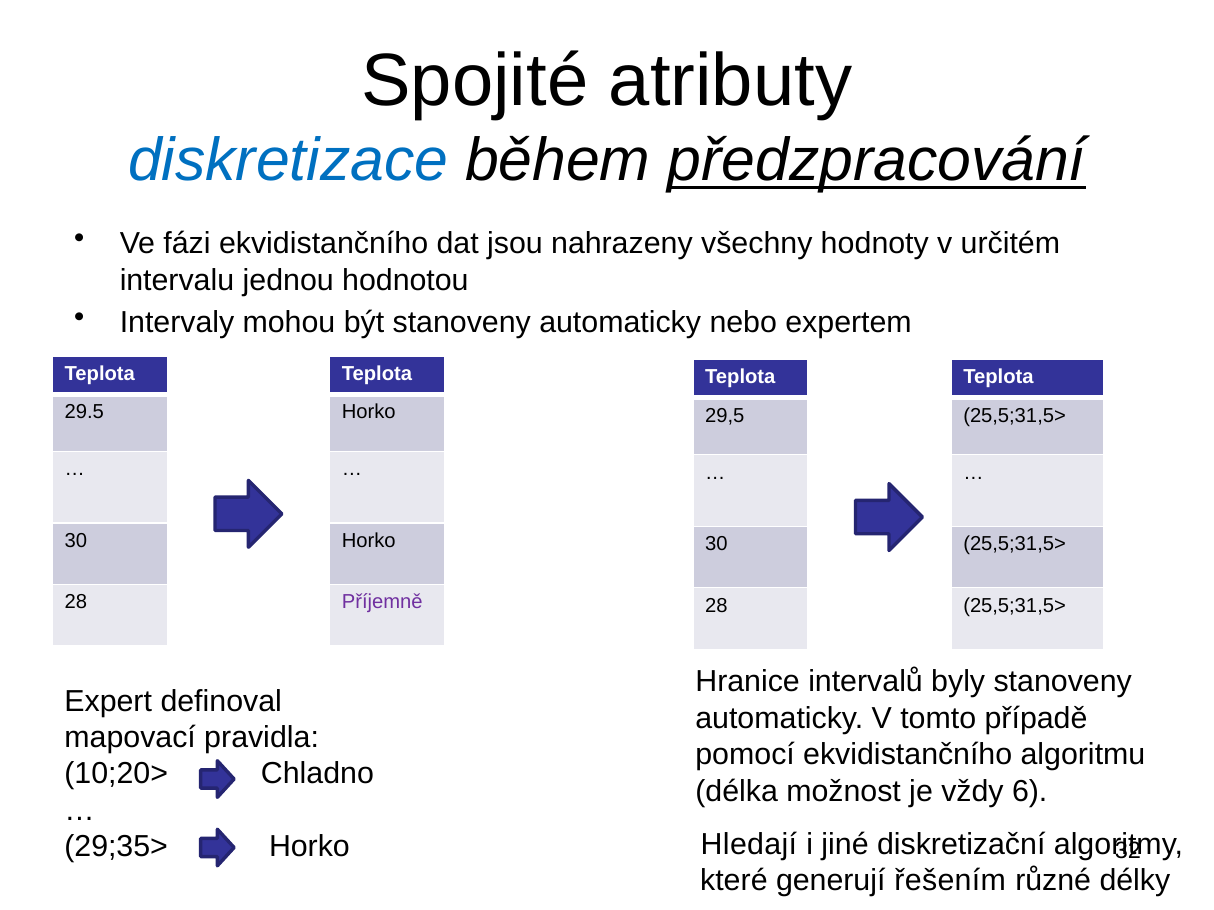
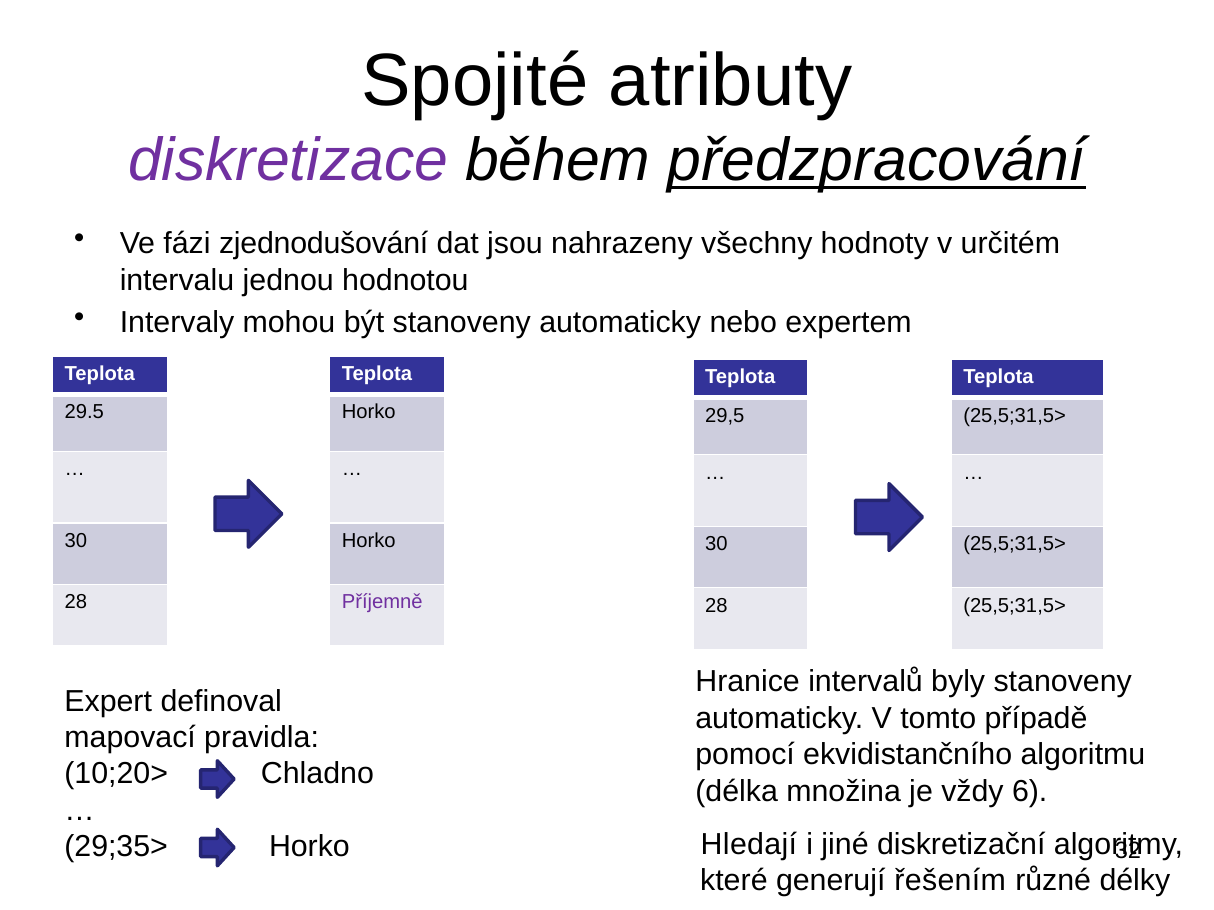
diskretizace colour: blue -> purple (288, 161)
fázi ekvidistančního: ekvidistančního -> zjednodušování (324, 244)
možnost: možnost -> množina (844, 792)
